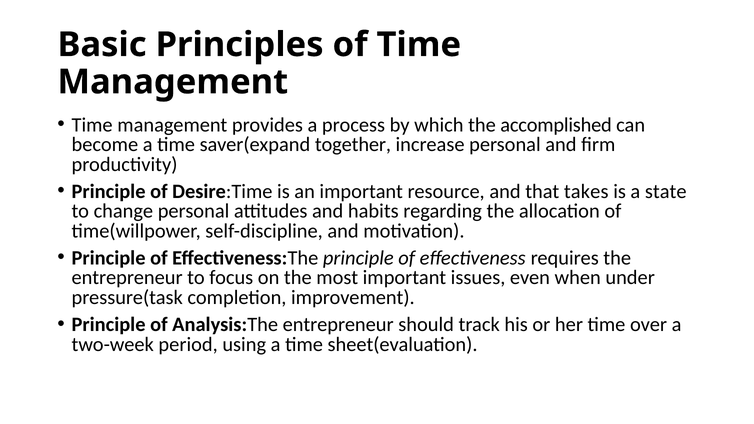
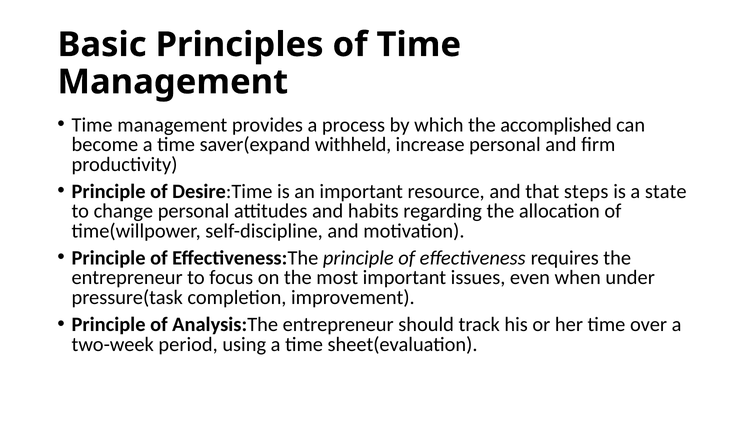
together: together -> withheld (353, 145)
takes: takes -> steps (586, 191)
